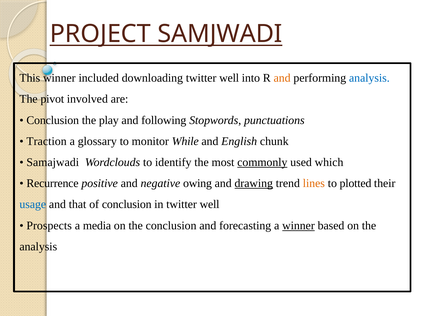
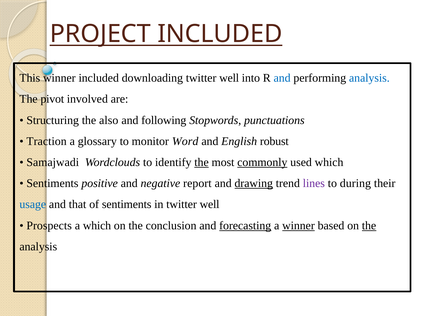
PROJECT SAMJWADI: SAMJWADI -> INCLUDED (220, 34)
and colour: orange -> blue (282, 78)
Conclusion: Conclusion -> Structuring (53, 120)
play: play -> also (109, 120)
While: While -> Word (185, 141)
chunk: chunk -> robust (274, 141)
the underline: none -> present (202, 162)
Recurrence: Recurrence -> Sentiments (52, 183)
owing: owing -> report (197, 183)
lines colour: orange -> purple (314, 183)
plotted: plotted -> during (355, 183)
of conclusion: conclusion -> sentiments (127, 204)
a media: media -> which (97, 225)
forecasting underline: none -> present (245, 225)
the underline: none -> present (369, 225)
